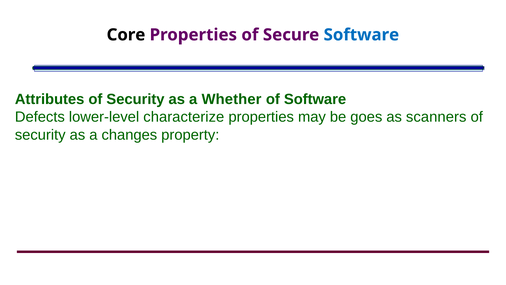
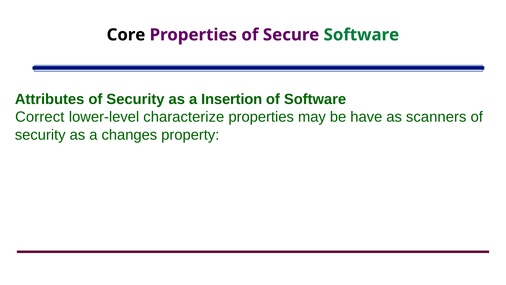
Software colour: blue -> green (361, 35)
Whether: Whether -> Insertion (232, 99)
Defects: Defects -> Correct (40, 117)
goes: goes -> have (366, 117)
